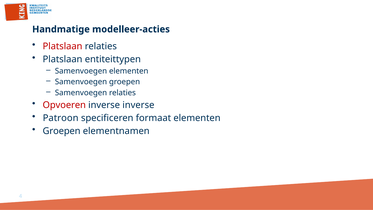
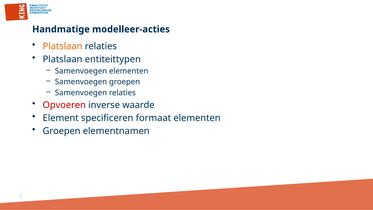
Platslaan colour: red -> orange (63, 46)
inverse inverse: inverse -> waarde (138, 105)
Patroon: Patroon -> Element (61, 118)
